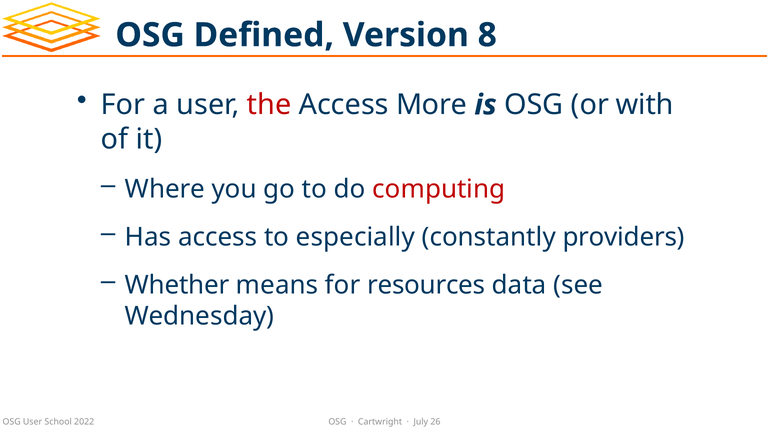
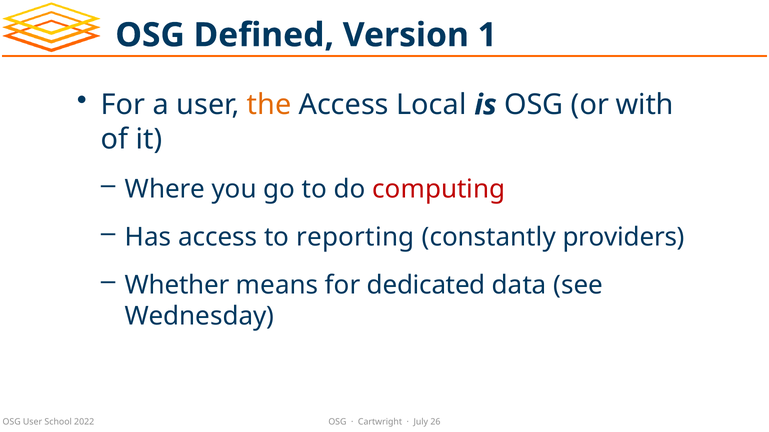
8: 8 -> 1 (487, 35)
the colour: red -> orange (269, 105)
More: More -> Local (431, 105)
especially: especially -> reporting (355, 237)
resources: resources -> dedicated (426, 285)
